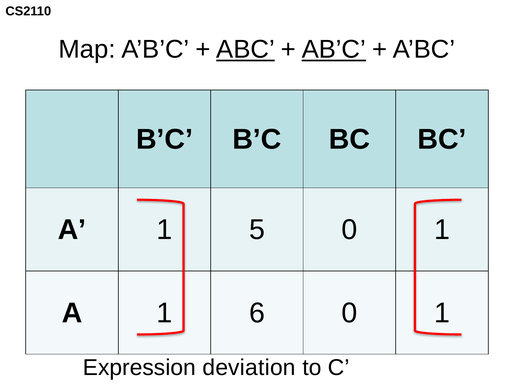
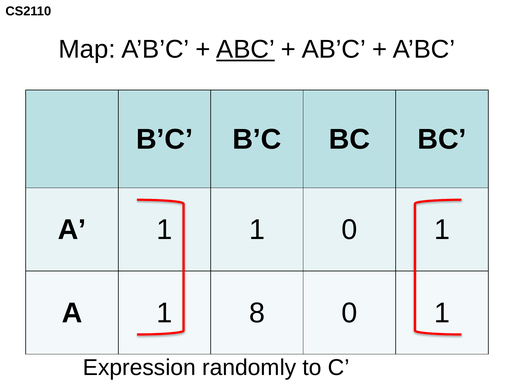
AB’C underline: present -> none (334, 49)
5: 5 -> 1 (257, 230)
6: 6 -> 8 (257, 313)
deviation: deviation -> randomly (249, 367)
